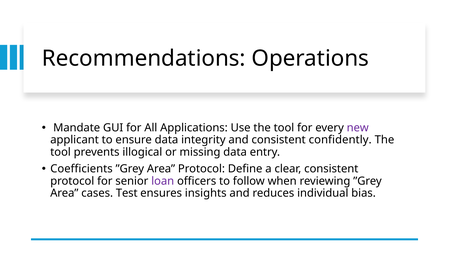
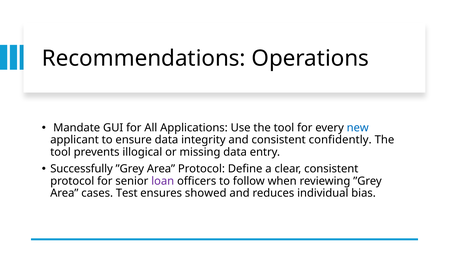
new colour: purple -> blue (358, 128)
Coefficients: Coefficients -> Successfully (82, 169)
insights: insights -> showed (206, 193)
